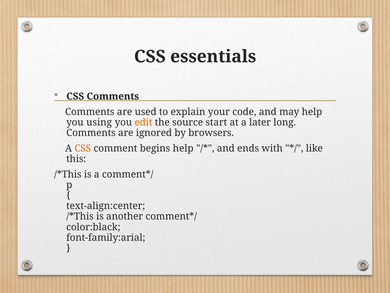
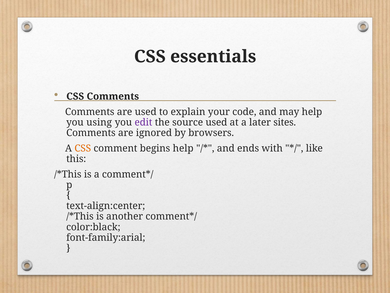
edit colour: orange -> purple (143, 122)
source start: start -> used (216, 122)
long: long -> sites (285, 122)
